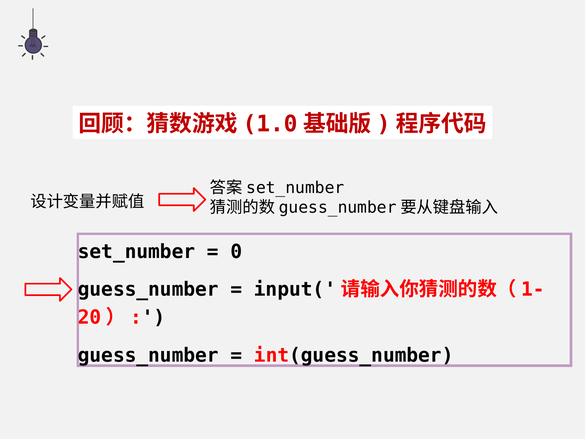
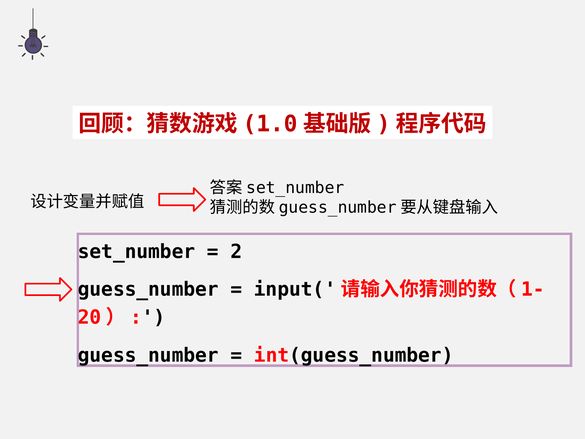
0: 0 -> 2 (236, 251)
